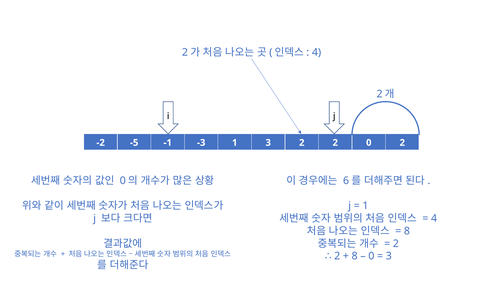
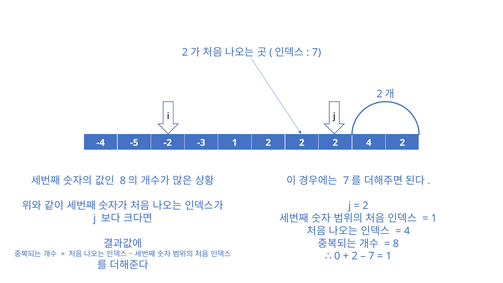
4: 4 -> 7 (317, 52)
-2: -2 -> -4 (101, 143)
-1: -1 -> -2 (168, 143)
-3 1 3: 3 -> 2 (268, 143)
2 0: 0 -> 4 (369, 143)
0: 0 -> 8 (123, 181)
6: 6 -> 7 (346, 181)
1: 1 -> 2 (365, 206)
4: 4 -> 1 (434, 218)
8: 8 -> 4 (407, 231)
2: 2 -> 8 (396, 244)
2: 2 -> 0 (337, 256)
8: 8 -> 2 (355, 256)
0: 0 -> 7 (371, 256)
3: 3 -> 1 (389, 256)
